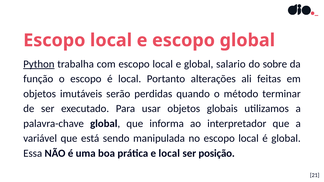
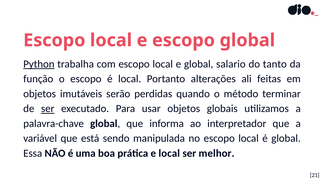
sobre: sobre -> tanto (275, 64)
ser underline: none -> present (48, 109)
posição: posição -> melhor (217, 154)
